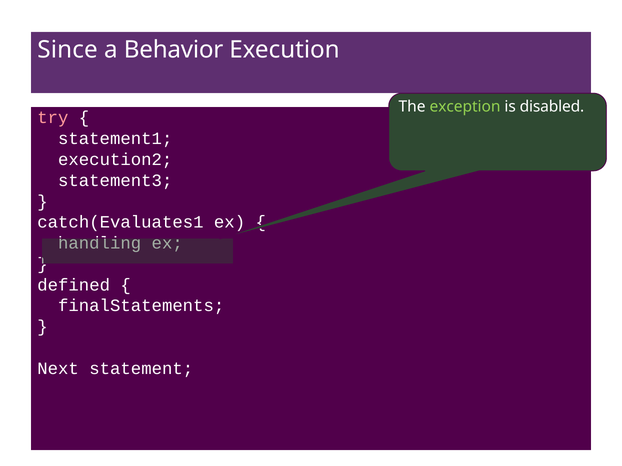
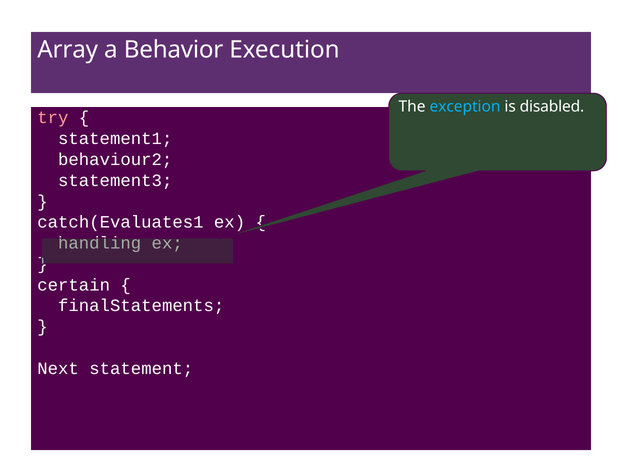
Since: Since -> Array (68, 50)
exception colour: light green -> light blue (465, 107)
execution2: execution2 -> behaviour2 (115, 160)
defined: defined -> certain (74, 285)
